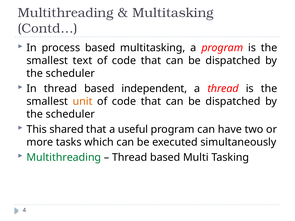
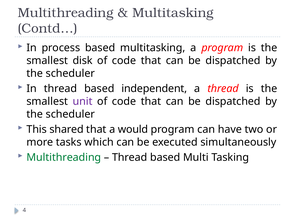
text: text -> disk (83, 61)
unit colour: orange -> purple (83, 101)
useful: useful -> would (133, 130)
